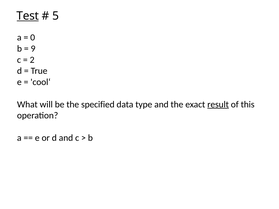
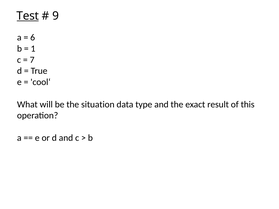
5: 5 -> 9 (56, 16)
0: 0 -> 6 (33, 38)
9: 9 -> 1 (33, 49)
2: 2 -> 7 (32, 60)
specified: specified -> situation (98, 104)
result underline: present -> none (218, 104)
